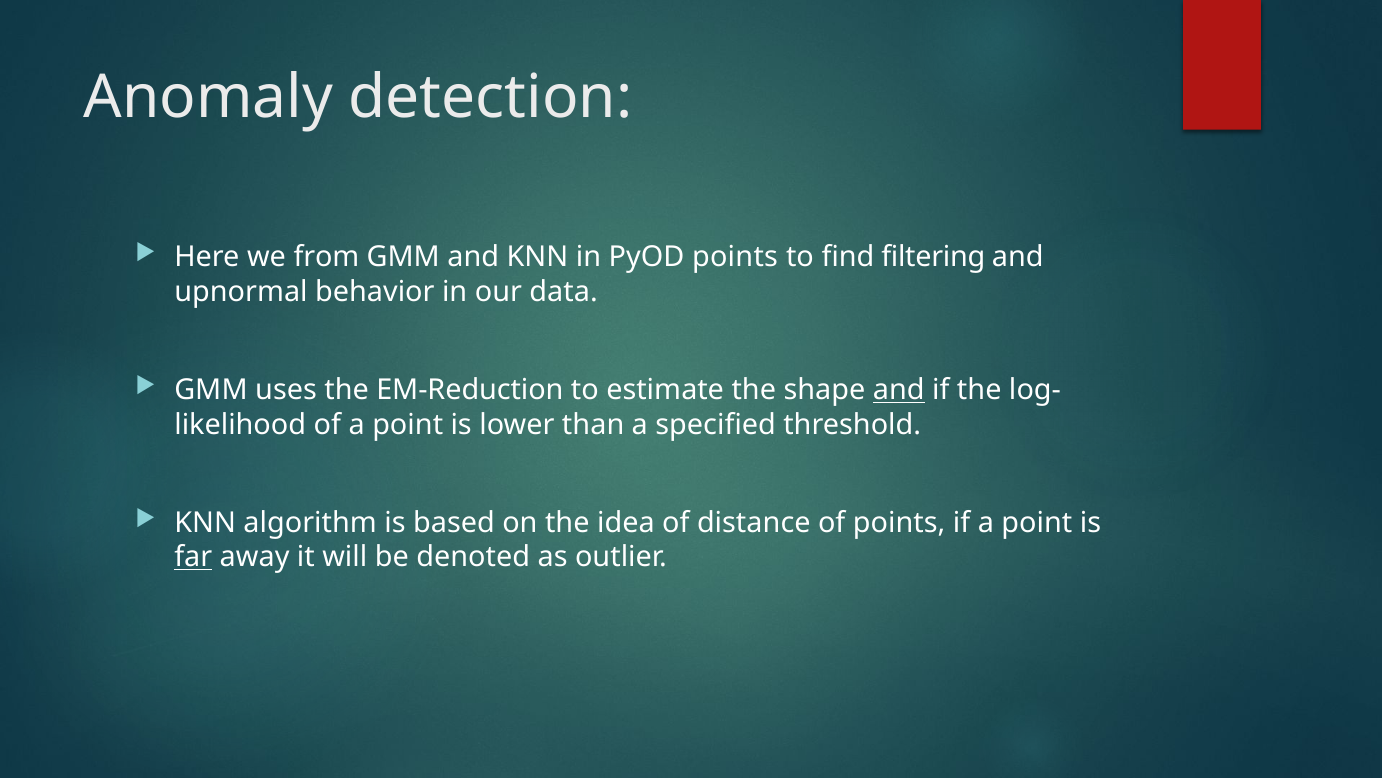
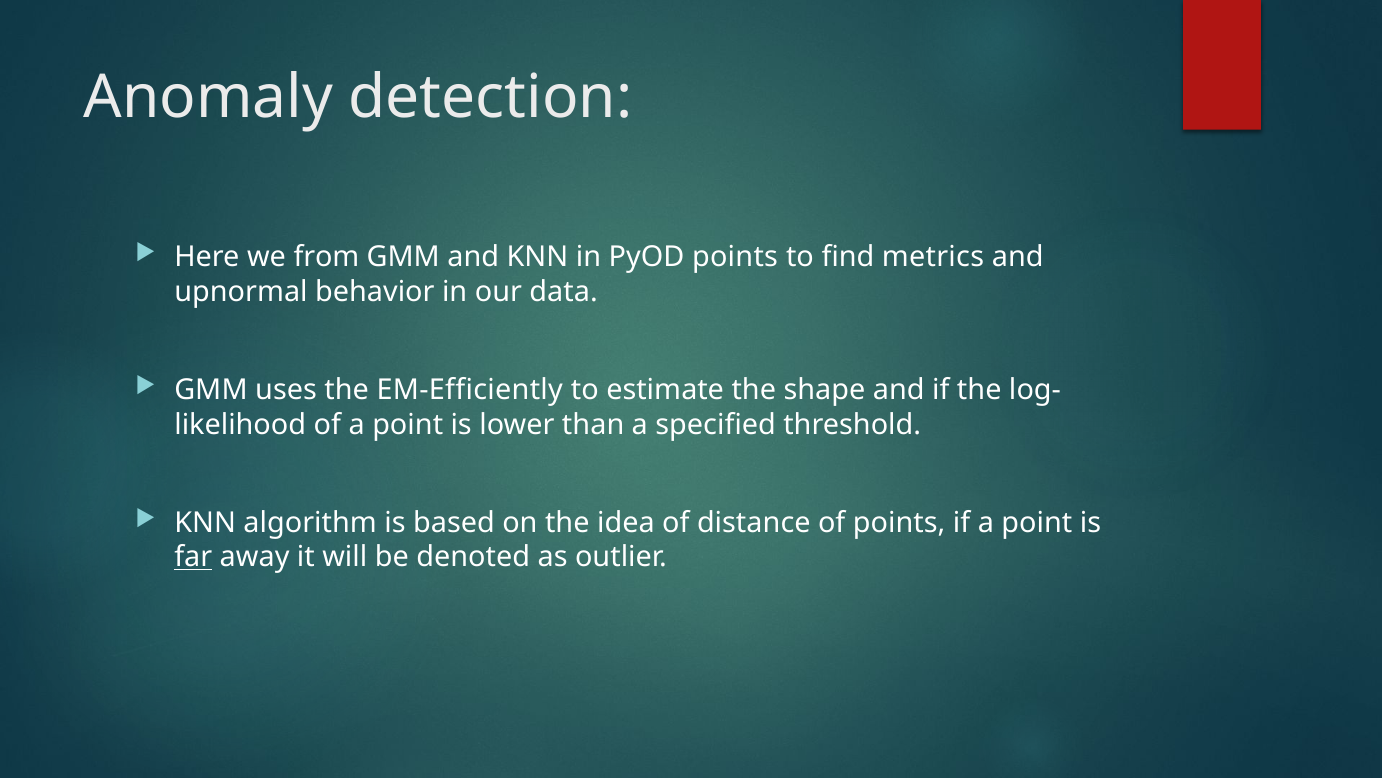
filtering: filtering -> metrics (933, 257)
EM-Reduction: EM-Reduction -> EM-Efficiently (470, 390)
and underline: present -> none (899, 390)
